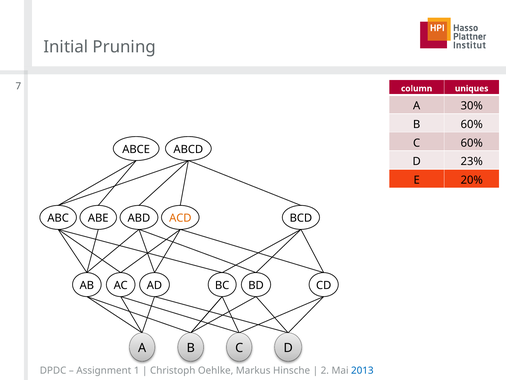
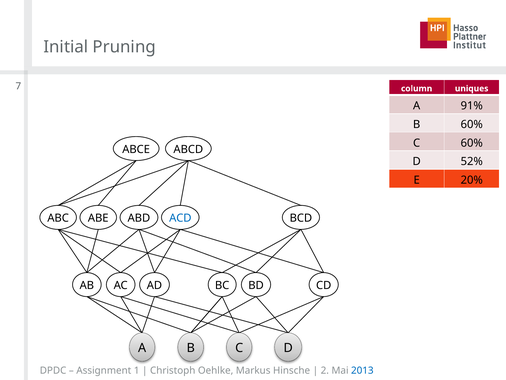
30%: 30% -> 91% (472, 106)
23%: 23% -> 52% (472, 161)
ACD colour: orange -> blue (180, 218)
